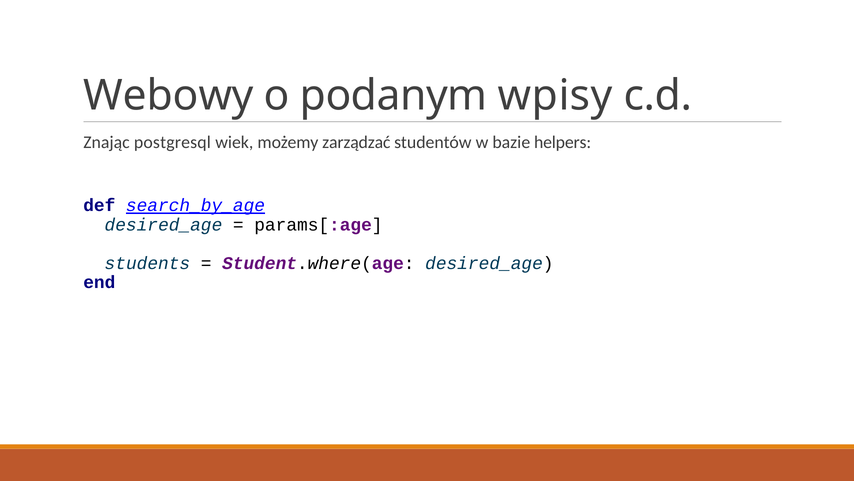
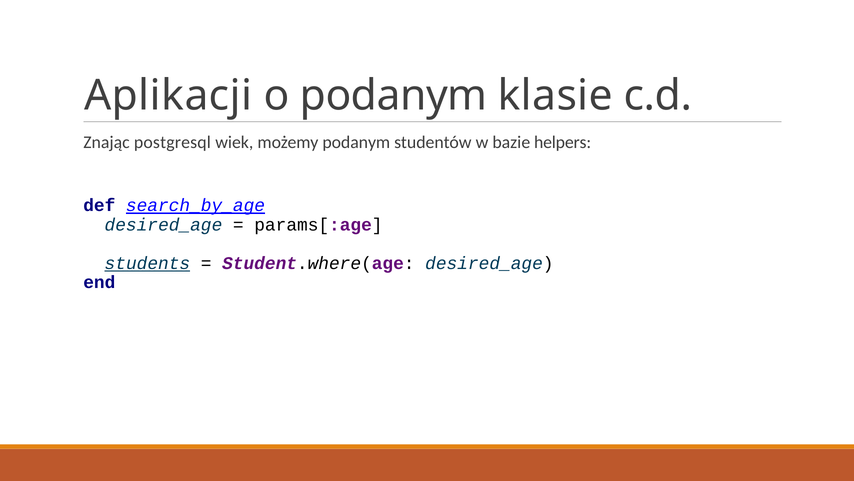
Webowy: Webowy -> Aplikacji (168, 96)
wpisy: wpisy -> klasie (555, 96)
możemy zarządzać: zarządzać -> podanym (356, 142)
students underline: none -> present (147, 263)
